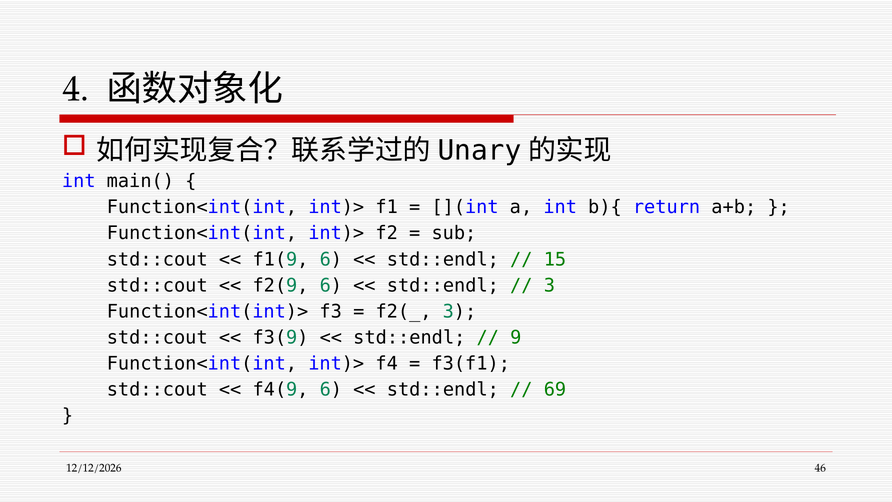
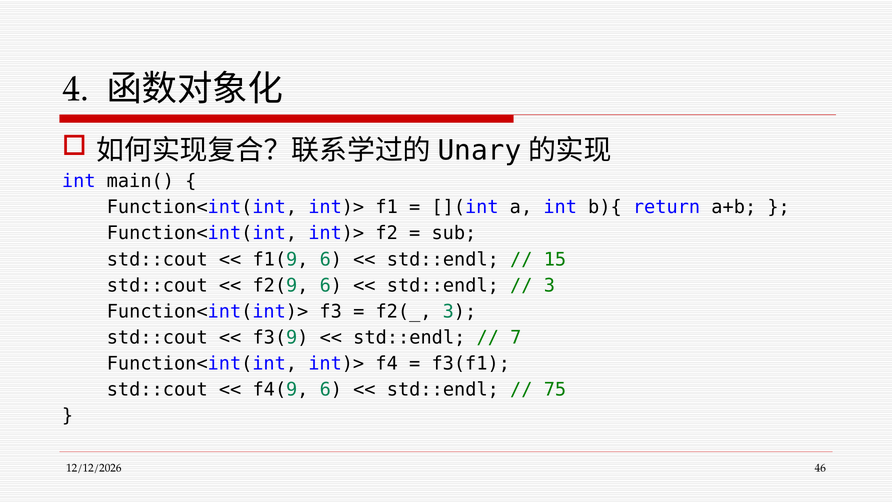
9: 9 -> 7 (516, 337)
69: 69 -> 75 (555, 389)
